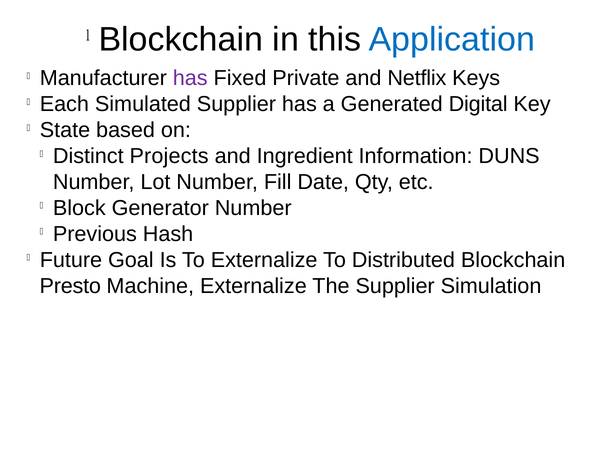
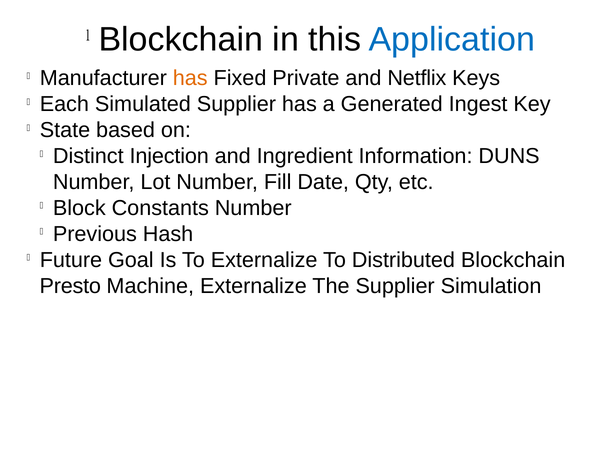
has colour: purple -> orange (190, 78)
Digital: Digital -> Ingest (478, 104)
Projects: Projects -> Injection (169, 156)
Generator: Generator -> Constants (160, 208)
